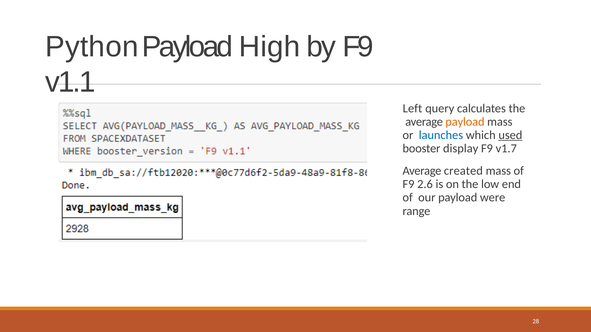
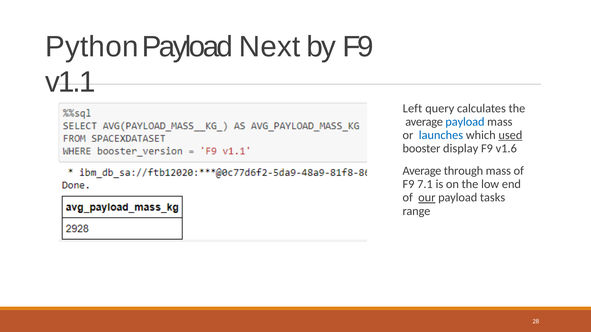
High: High -> Next (270, 47)
payload colour: orange -> blue (465, 122)
v1.7: v1.7 -> v1.6 (506, 149)
created: created -> through (463, 171)
2.6: 2.6 -> 7.1 (425, 184)
our underline: none -> present (427, 198)
were: were -> tasks (493, 198)
